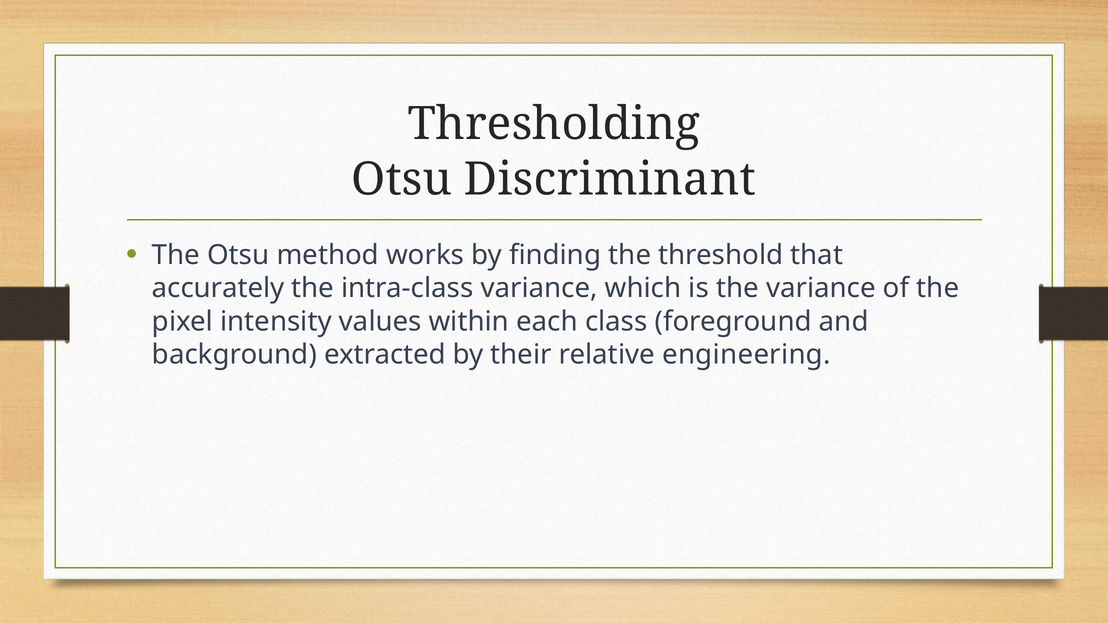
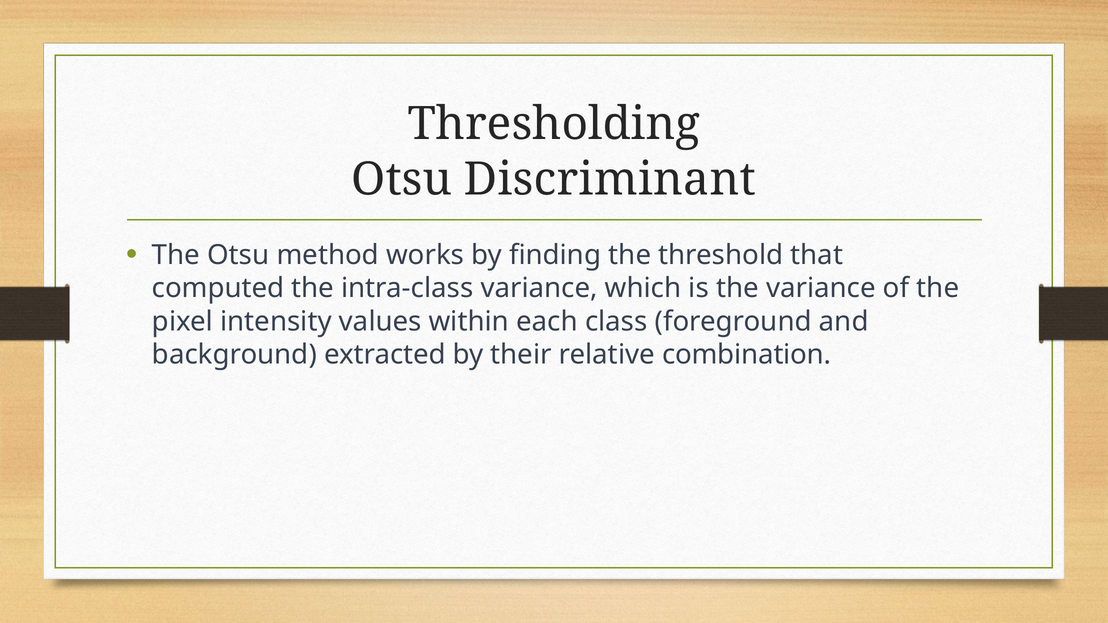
accurately: accurately -> computed (218, 288)
engineering: engineering -> combination (747, 355)
